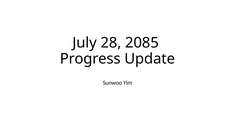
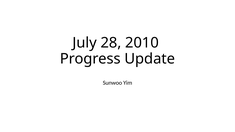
2085: 2085 -> 2010 (142, 43)
